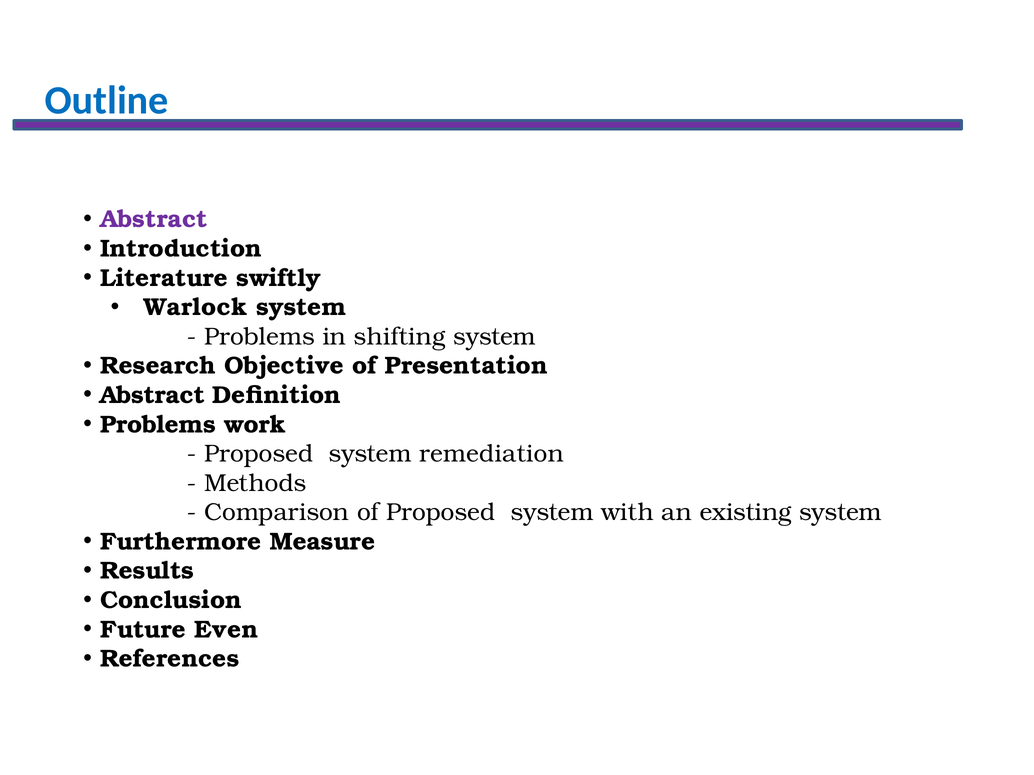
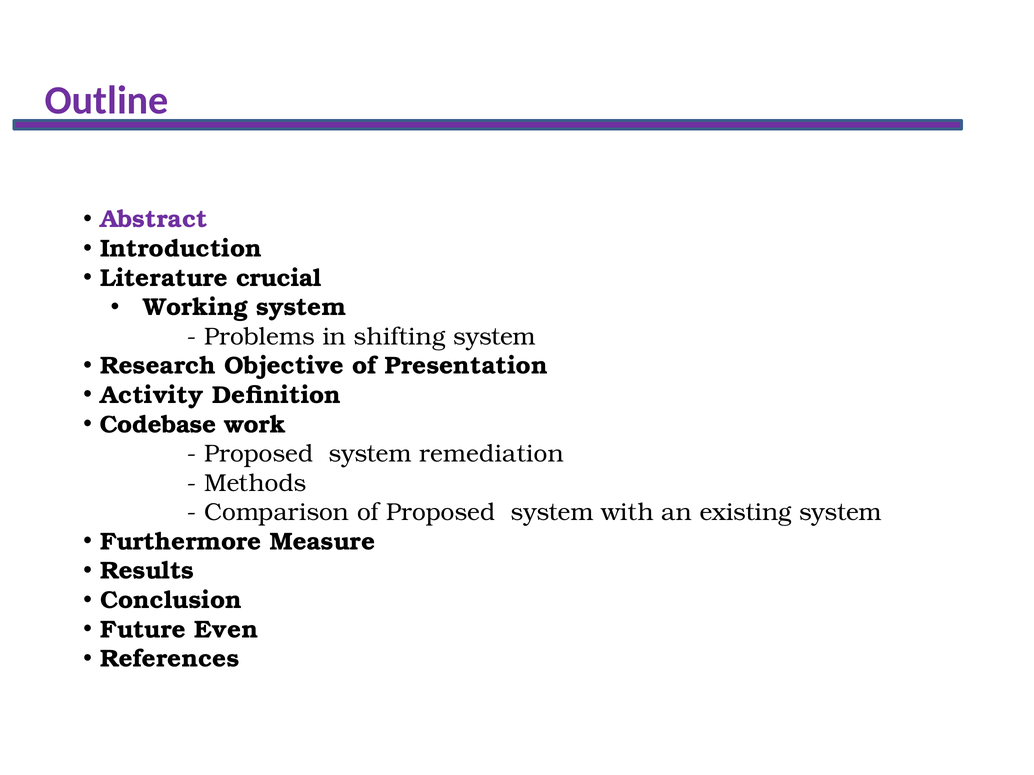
Outline colour: blue -> purple (107, 101)
swiftly: swiftly -> crucial (279, 278)
Warlock: Warlock -> Working (196, 308)
Abstract: Abstract -> Activity (152, 395)
Problems: Problems -> Codebase (158, 425)
